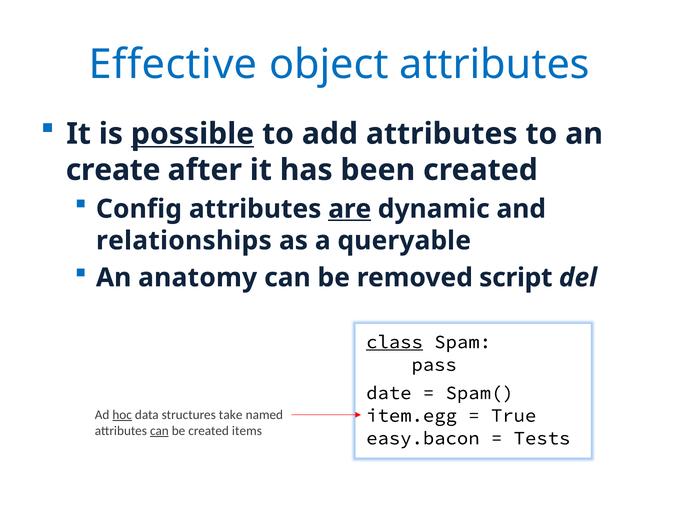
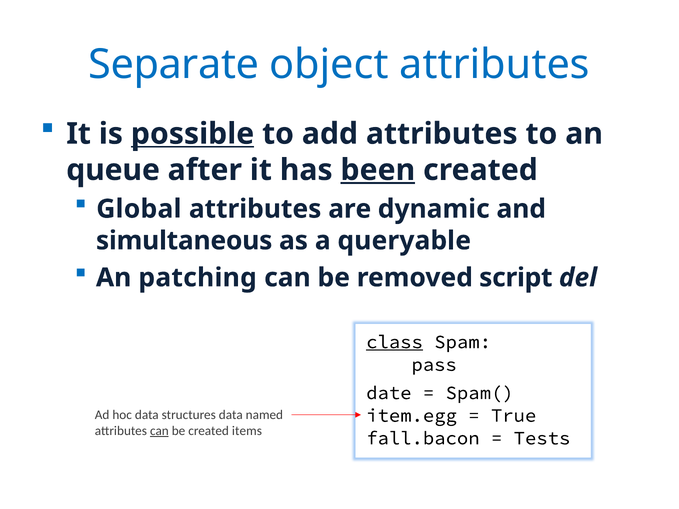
Effective: Effective -> Separate (174, 65)
create: create -> queue (113, 170)
been underline: none -> present (378, 170)
Config: Config -> Global (139, 209)
are underline: present -> none (350, 209)
relationships: relationships -> simultaneous (184, 241)
anatomy: anatomy -> patching (198, 278)
hoc underline: present -> none (122, 415)
structures take: take -> data (231, 415)
easy.bacon: easy.bacon -> fall.bacon (423, 438)
